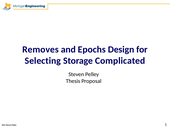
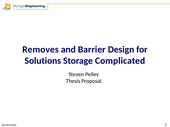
Epochs: Epochs -> Barrier (92, 50)
Selecting: Selecting -> Solutions (43, 61)
